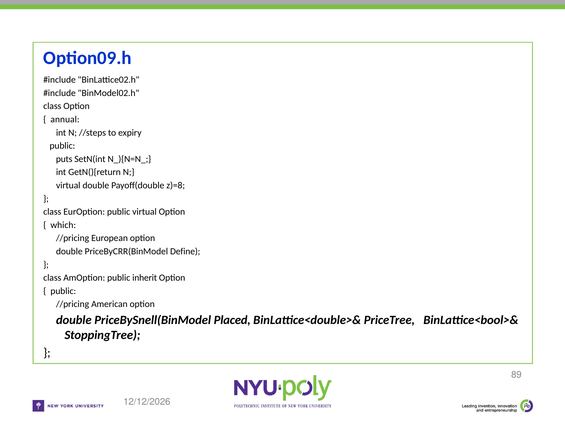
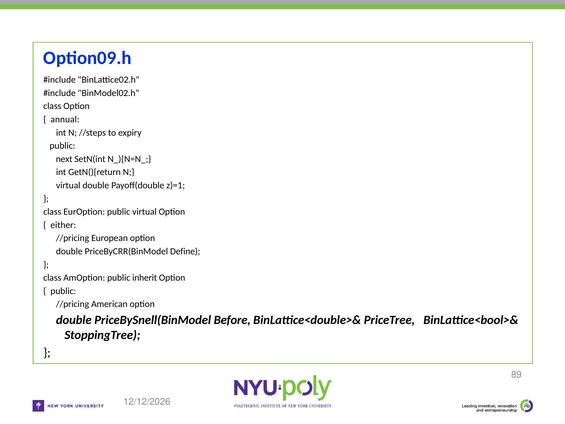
puts: puts -> next (64, 159)
z)=8: z)=8 -> z)=1 (176, 185)
which: which -> either (63, 225)
Placed: Placed -> Before (232, 320)
